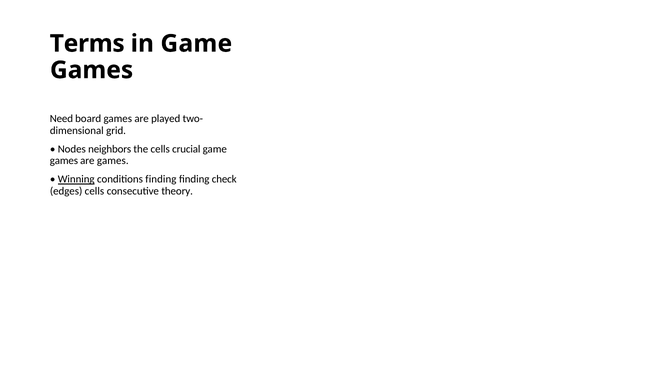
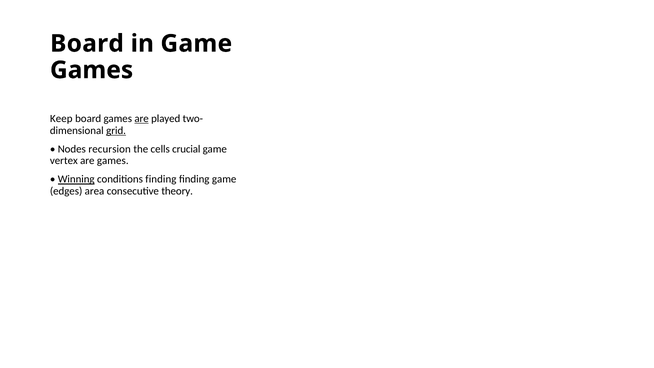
Terms: Terms -> Board (87, 44)
Need: Need -> Keep (61, 119)
are underline: none -> present (142, 119)
grid underline: none -> present (116, 130)
neighbors: neighbors -> recursion (110, 149)
games: games -> vertex (64, 161)
finding check: check -> game (224, 179)
edges cells: cells -> area (95, 191)
